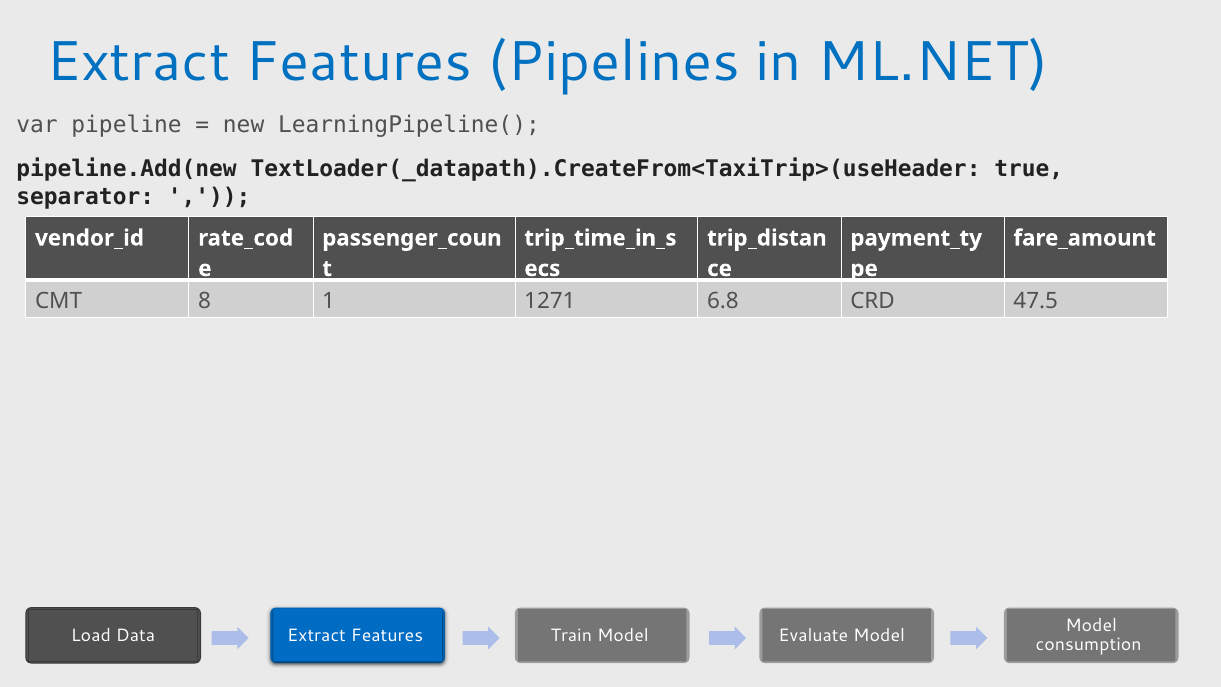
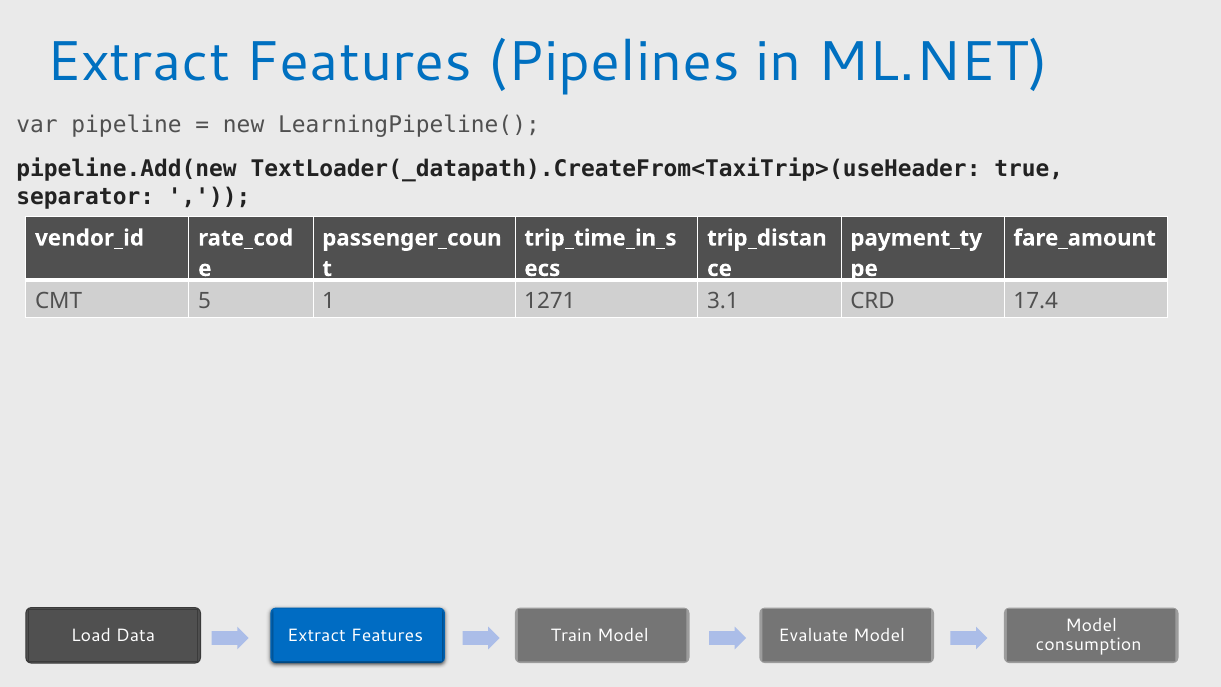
8: 8 -> 5 (205, 301)
6.8: 6.8 -> 3.1 (723, 301)
47.5: 47.5 -> 17.4 (1036, 301)
